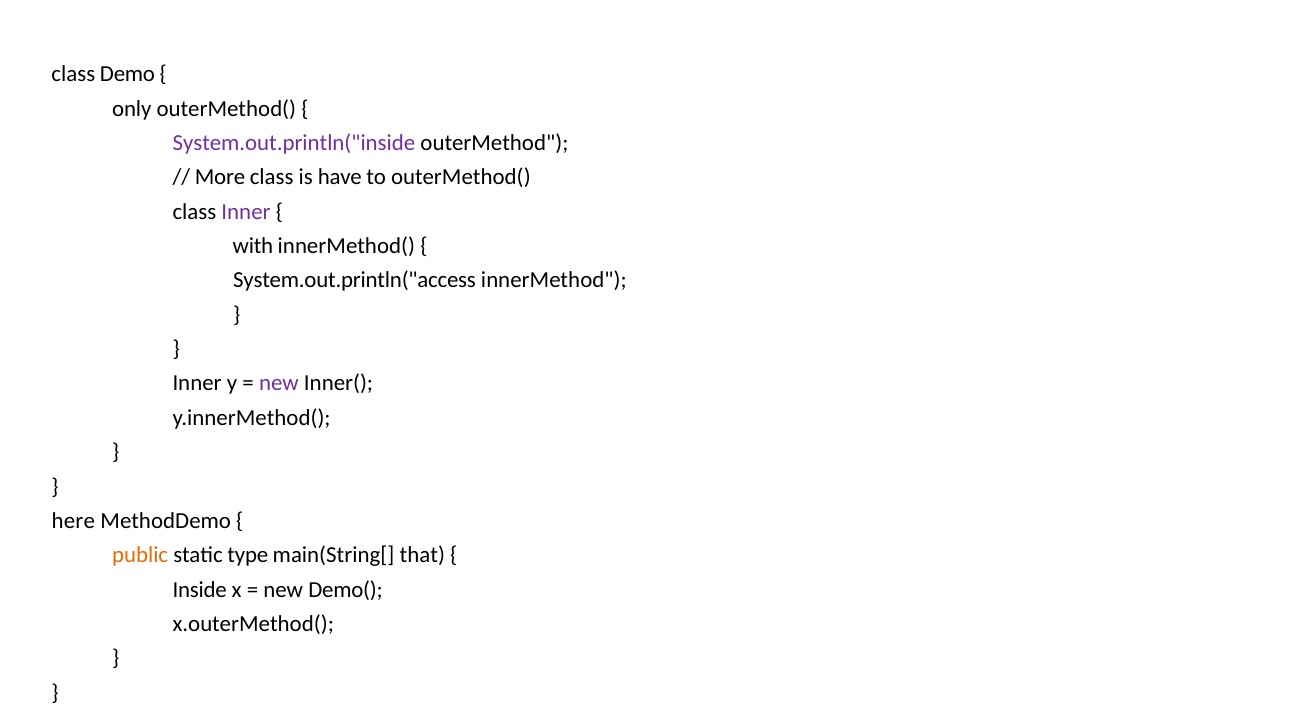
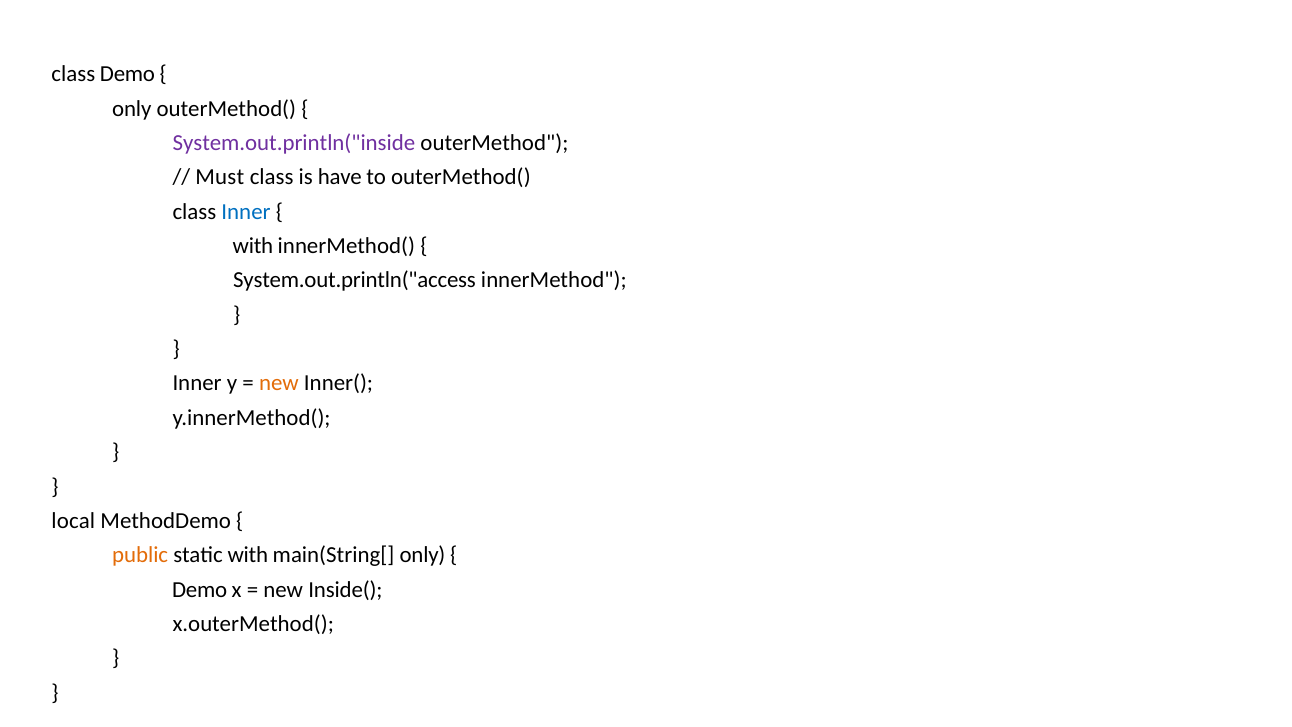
More: More -> Must (220, 177)
Inner colour: purple -> blue (246, 212)
new colour: purple -> orange (279, 383)
here: here -> local (73, 521)
static type: type -> with (248, 555)
main(String[ that: that -> only (422, 555)
Inside: Inside -> Demo (200, 589)
Demo(: Demo( -> Inside( (345, 589)
